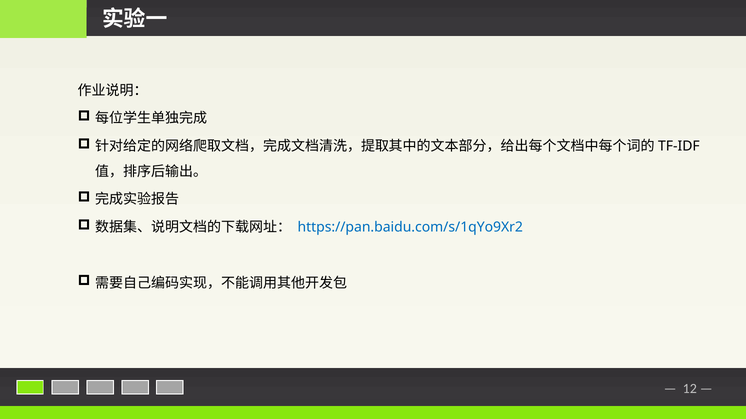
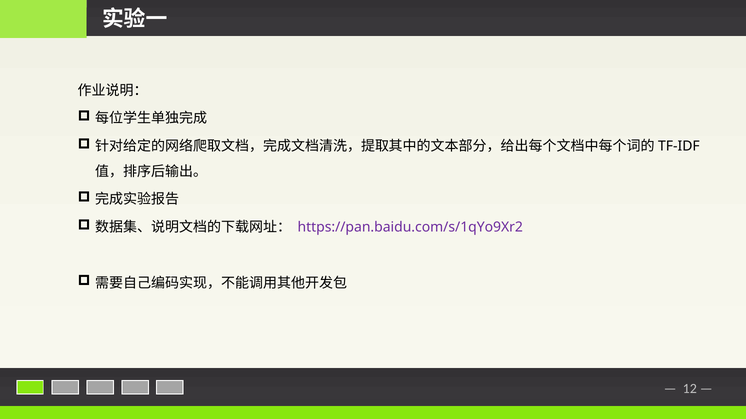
https://pan.baidu.com/s/1qYo9Xr2 colour: blue -> purple (410, 228)
